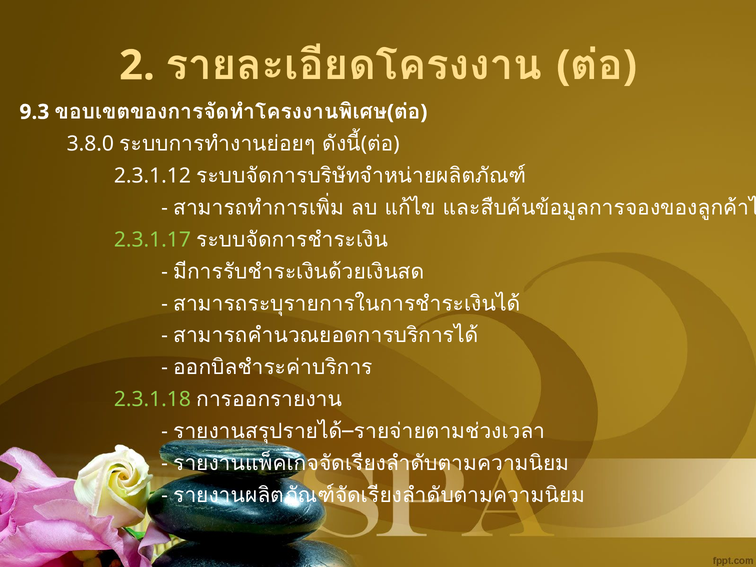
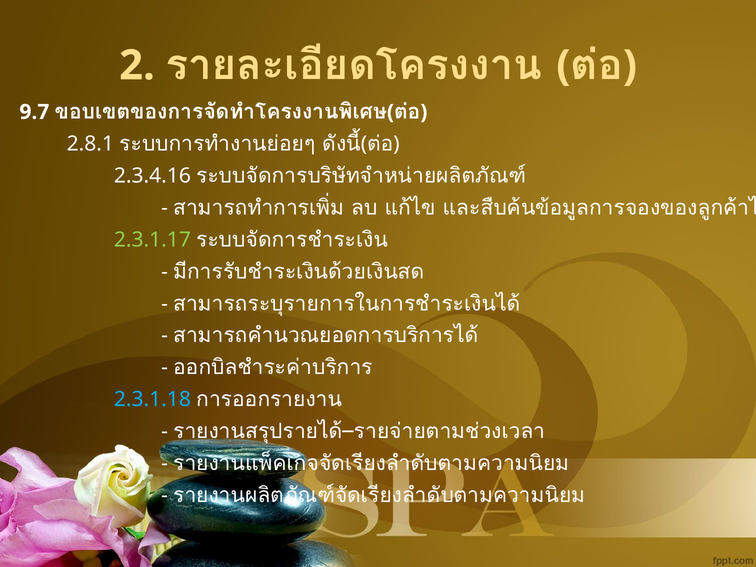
9.3: 9.3 -> 9.7 (34, 112)
3.8.0: 3.8.0 -> 2.8.1 (90, 144)
2.3.1.12: 2.3.1.12 -> 2.3.4.16 (152, 176)
2.3.1.18 colour: light green -> light blue (152, 399)
